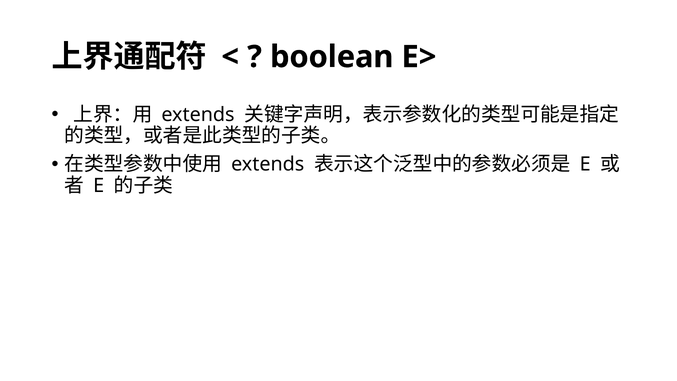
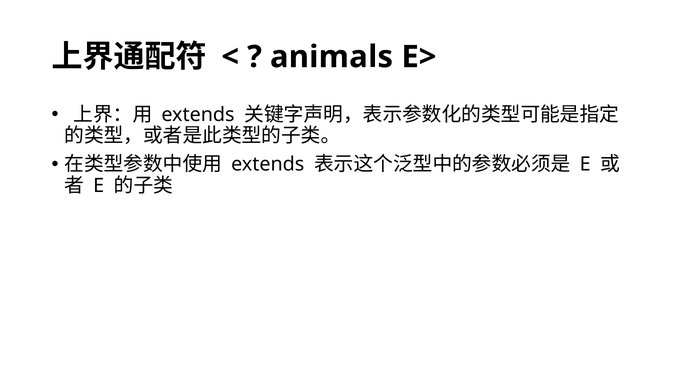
boolean: boolean -> animals (332, 57)
